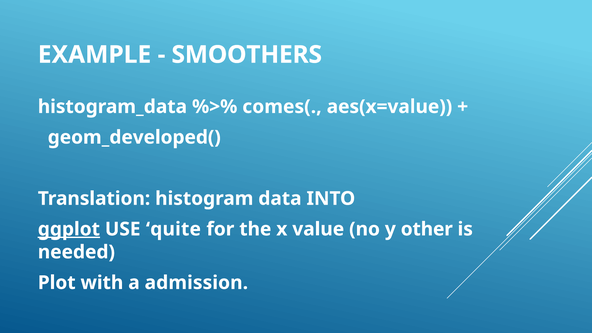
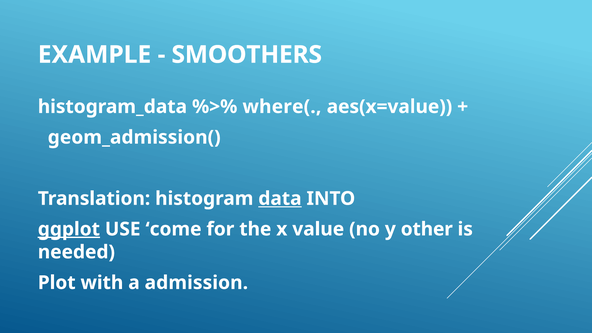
comes(: comes( -> where( (282, 107)
geom_developed(: geom_developed( -> geom_admission( (134, 137)
data underline: none -> present (280, 199)
quite: quite -> come (174, 229)
